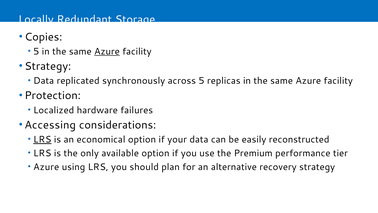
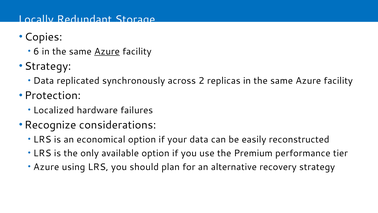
5: 5 -> 6 (36, 51)
across 5: 5 -> 2 (201, 81)
Accessing: Accessing -> Recognize (50, 125)
LRS underline: present -> none (42, 139)
